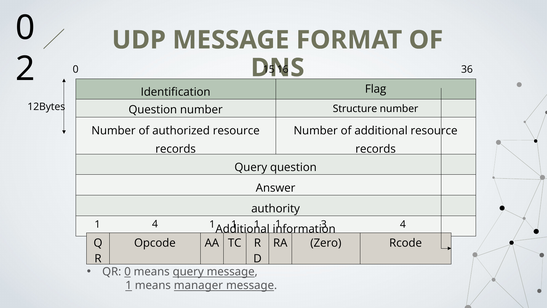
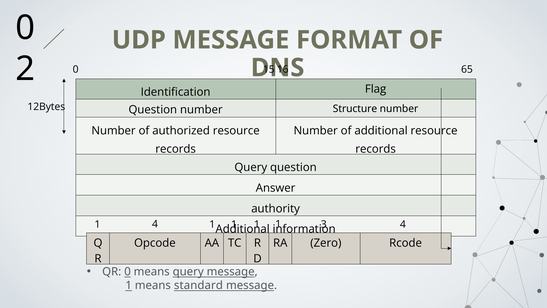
36: 36 -> 65 (467, 69)
manager: manager -> standard (198, 285)
